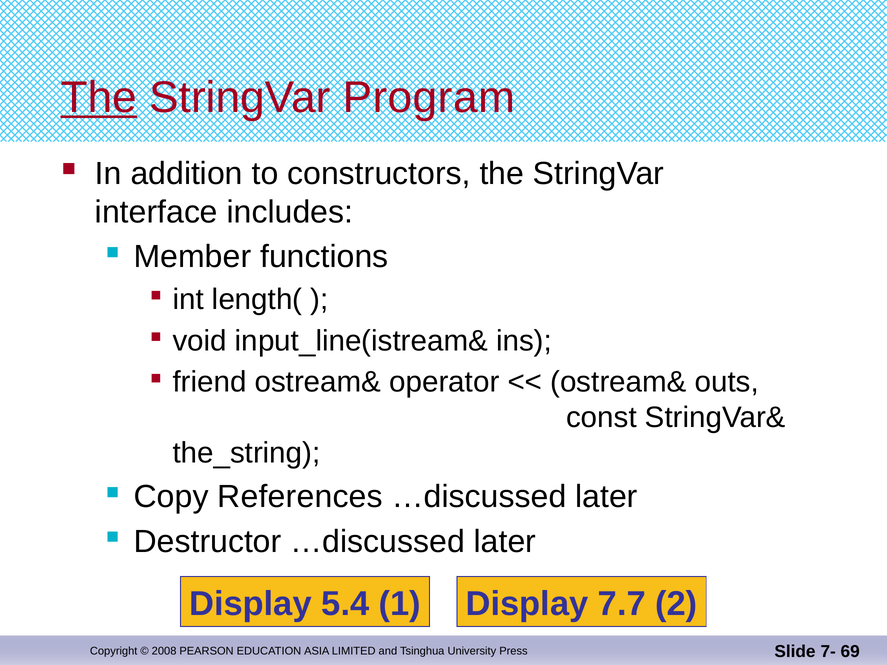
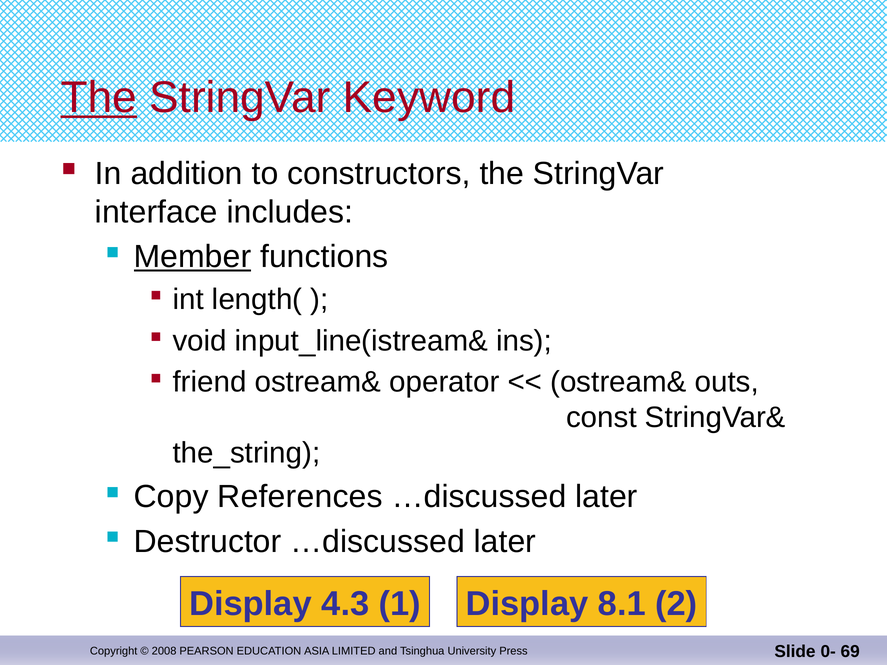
Program: Program -> Keyword (429, 98)
Member underline: none -> present (192, 257)
5.4: 5.4 -> 4.3 (345, 604)
7.7: 7.7 -> 8.1 (622, 604)
7-: 7- -> 0- (828, 652)
